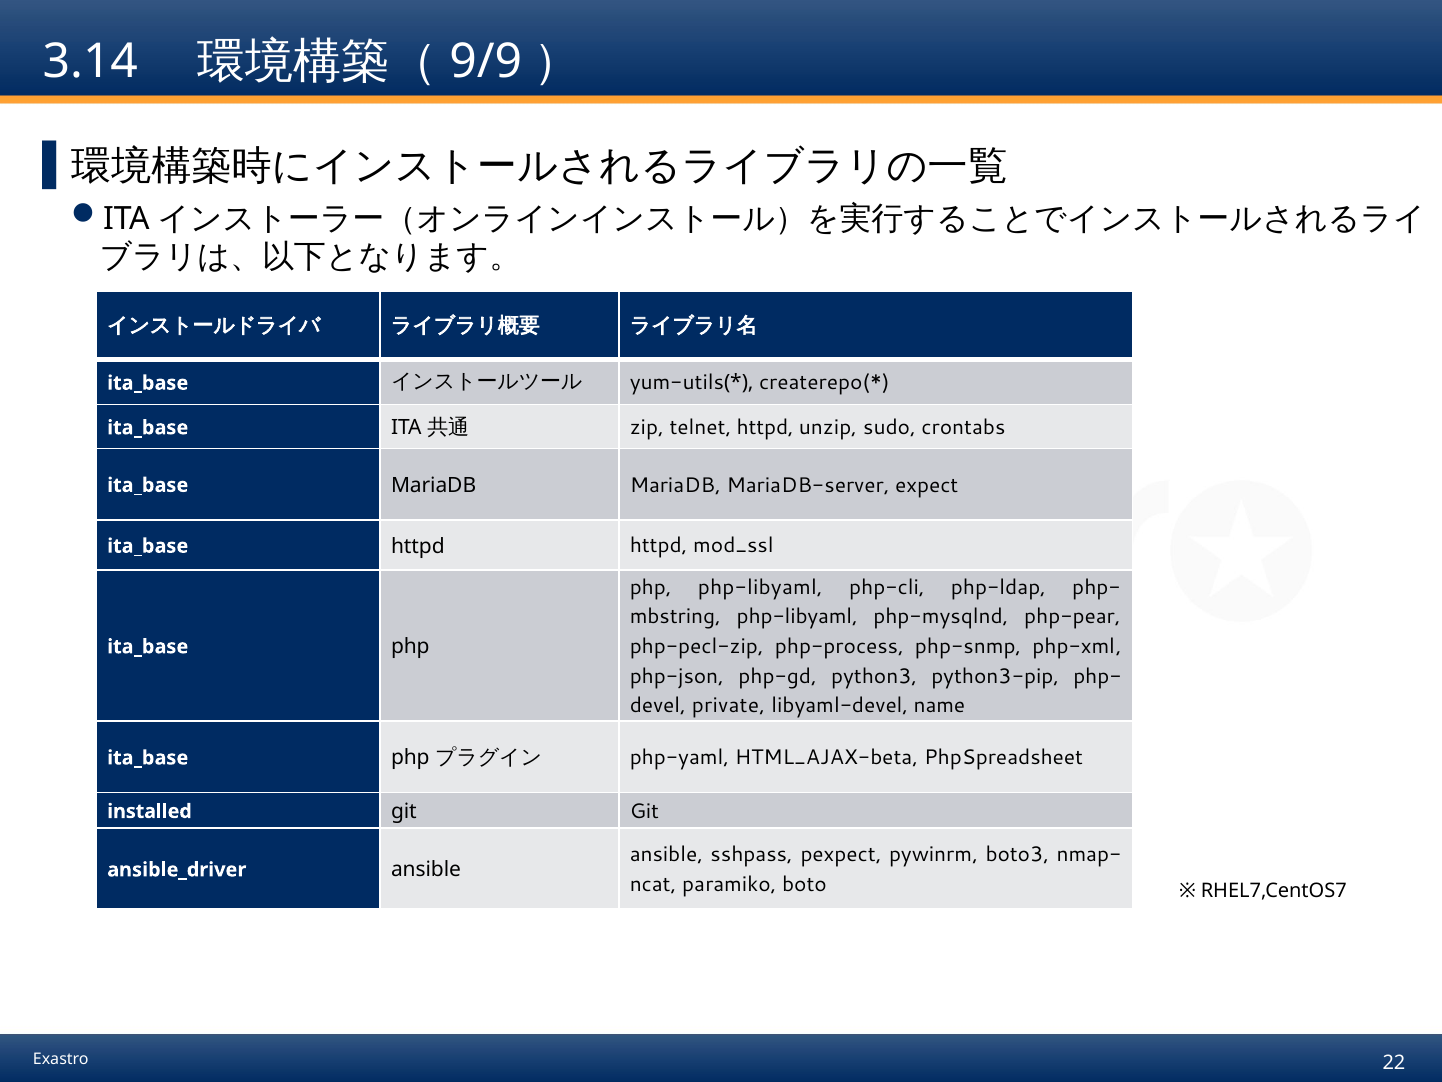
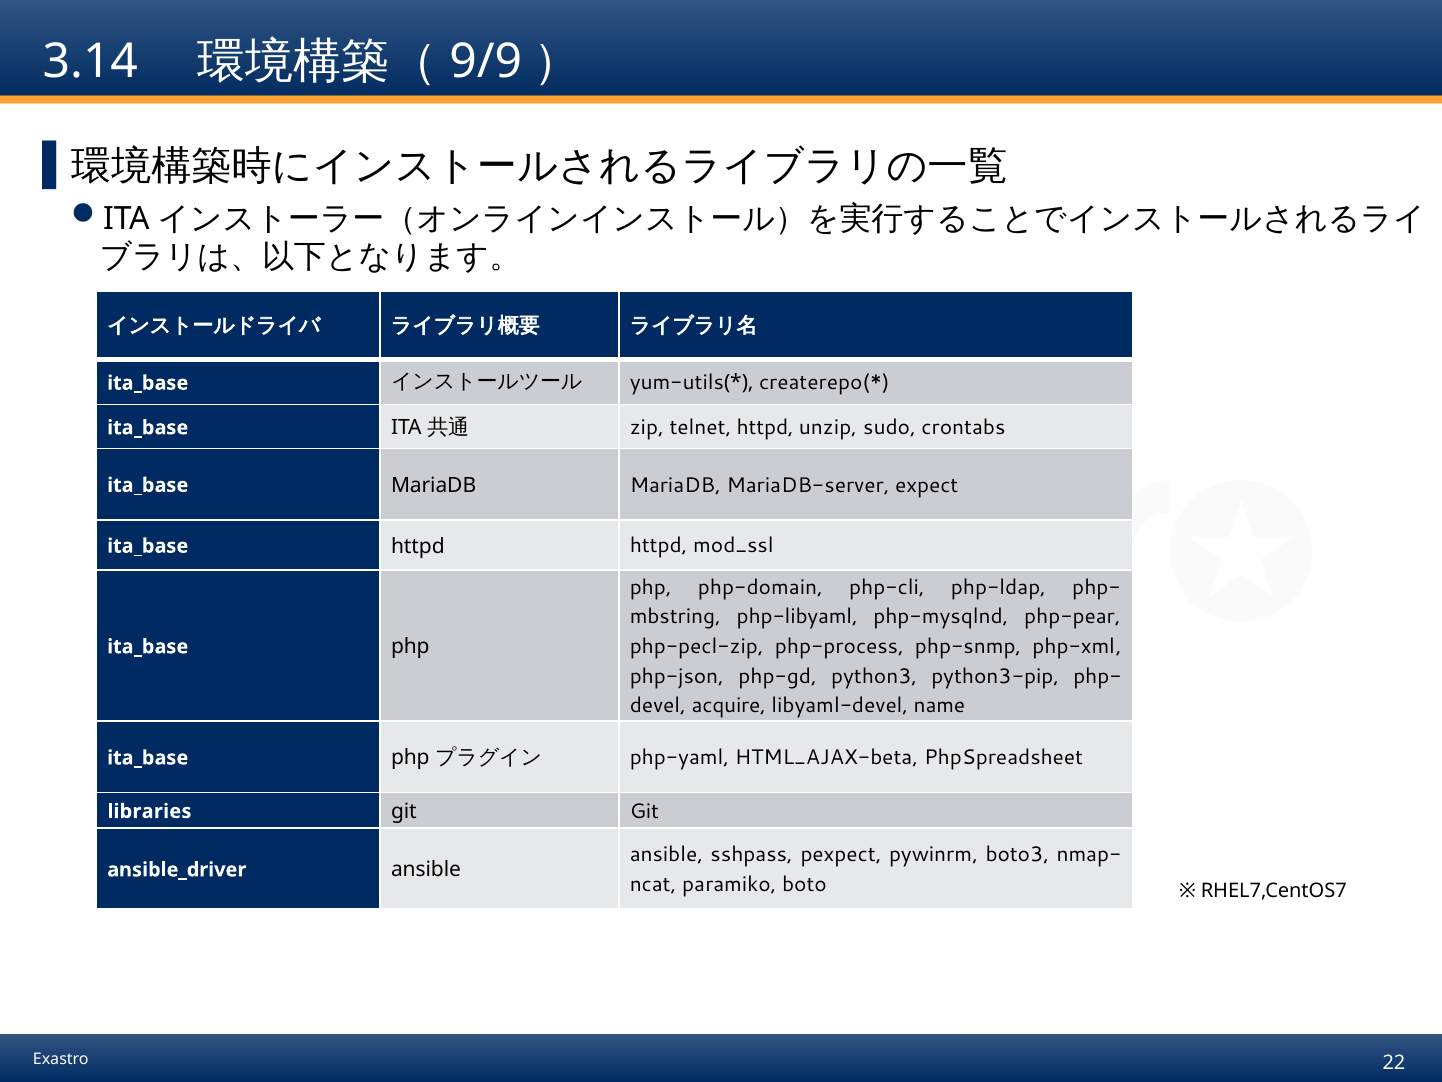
php php-libyaml: php-libyaml -> php-domain (760, 587)
private: private -> acquire (729, 705)
installed: installed -> libraries (149, 811)
